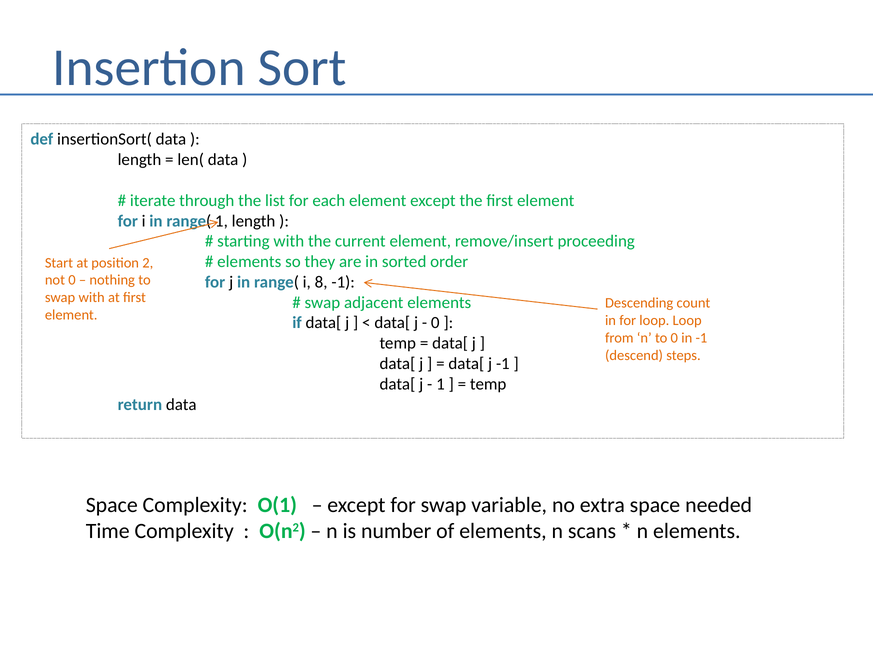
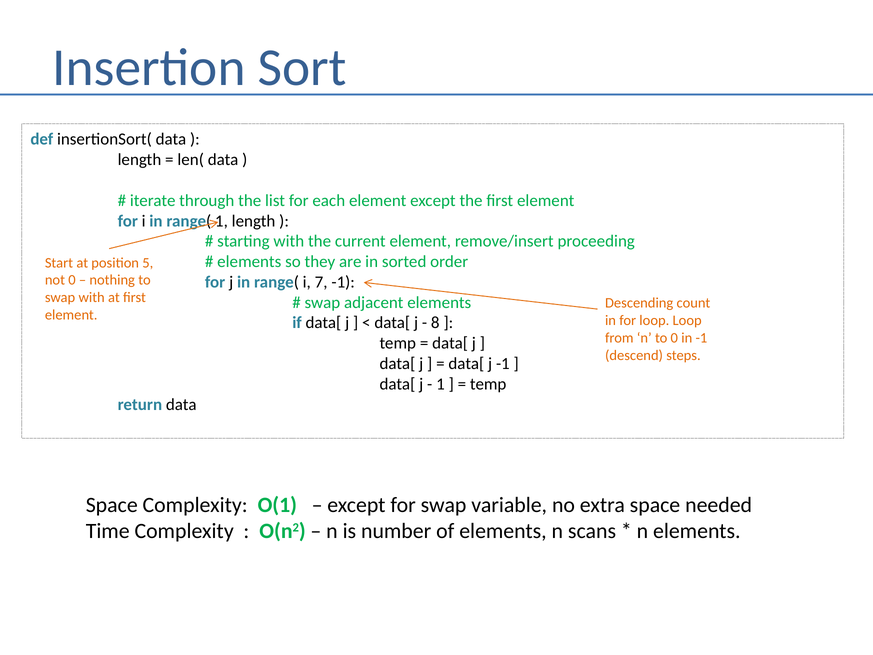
2: 2 -> 5 (148, 263)
8: 8 -> 7 (321, 282)
0: 0 -> 8 (435, 323)
